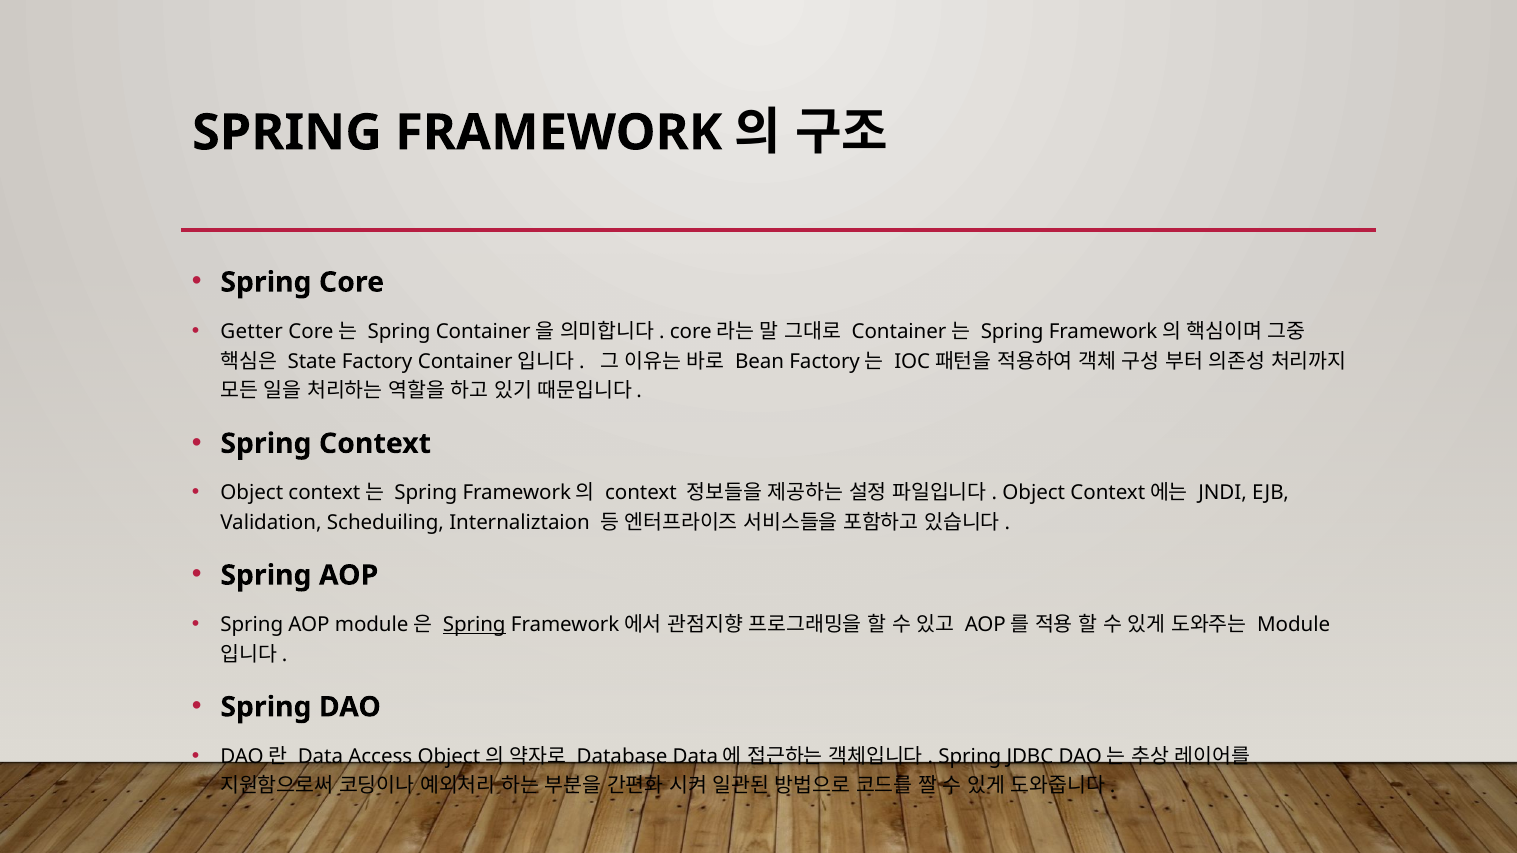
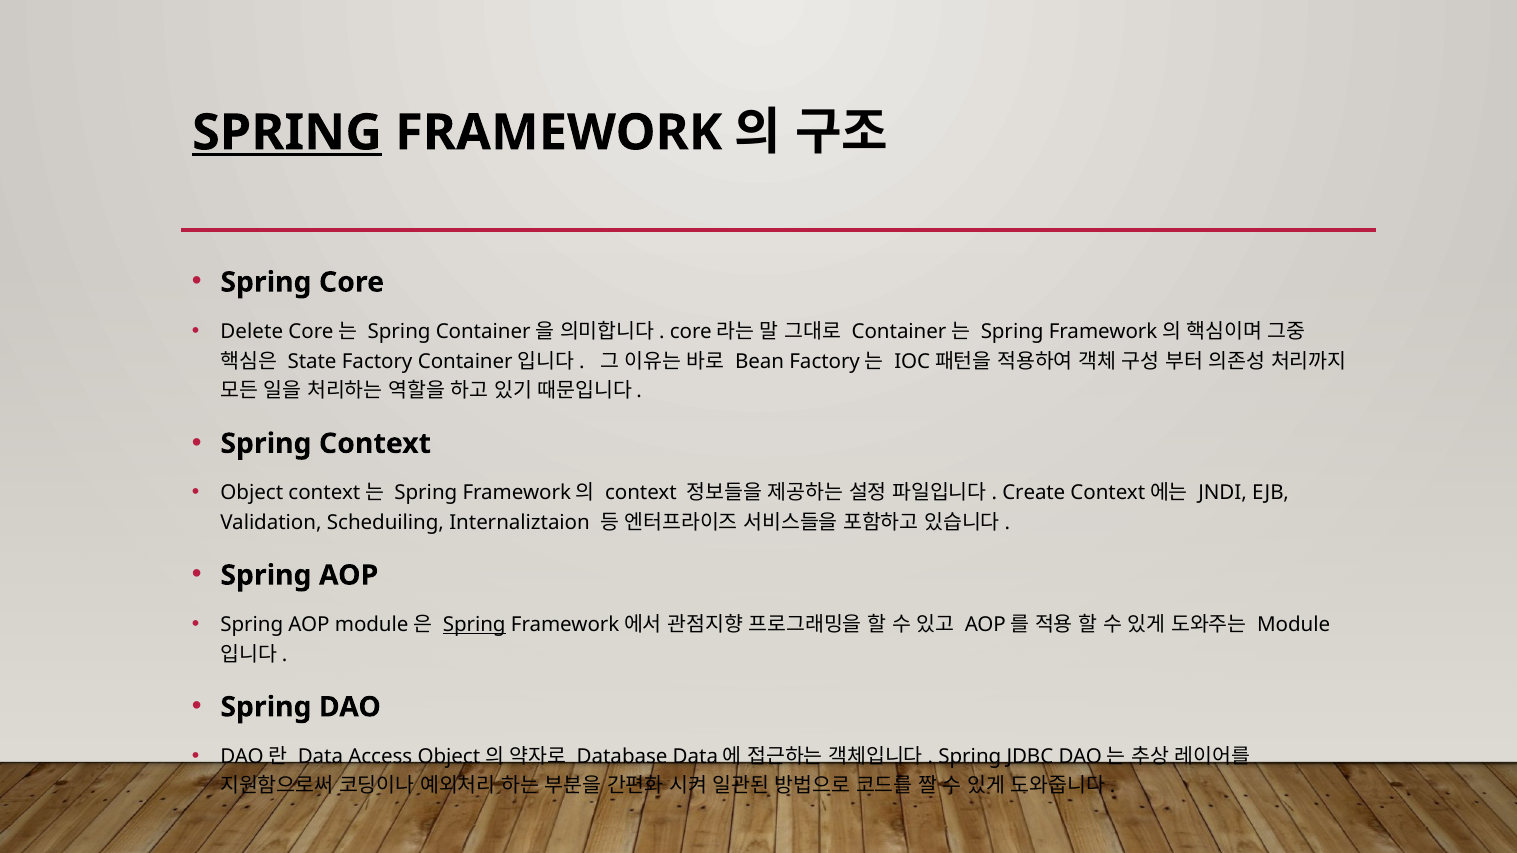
SPRING underline: none -> present (287, 133)
Getter: Getter -> Delete (252, 332)
Object: Object -> Create (1034, 493)
